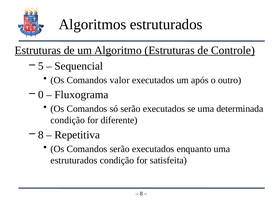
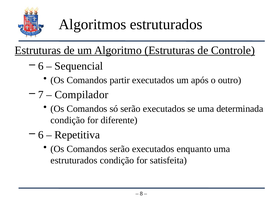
5: 5 -> 6 (41, 66)
valor: valor -> partir (120, 80)
0: 0 -> 7 (41, 95)
Fluxograma: Fluxograma -> Compilador (81, 95)
8: 8 -> 6 (41, 135)
